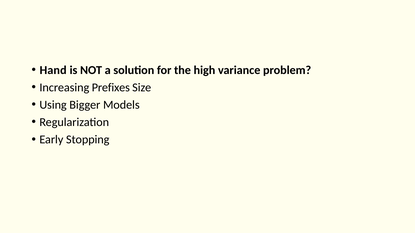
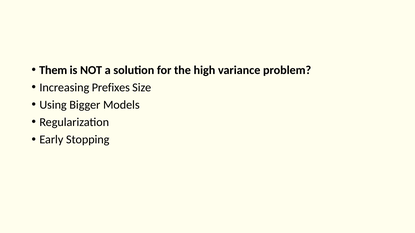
Hand: Hand -> Them (53, 70)
